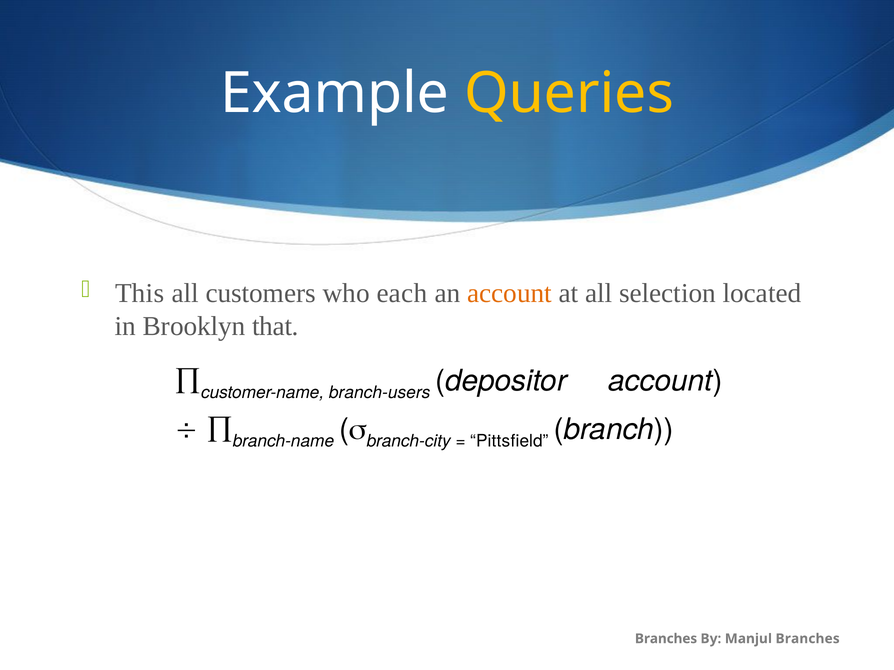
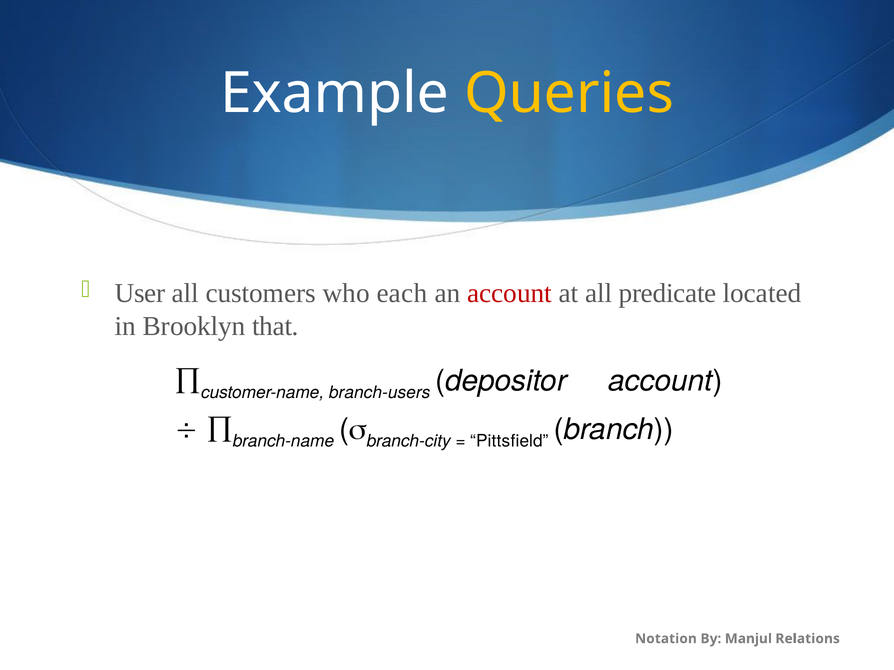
This: This -> User (140, 294)
account colour: orange -> red (510, 294)
selection: selection -> predicate (668, 294)
Branches: Branches -> Notation (666, 639)
Manjul Branches: Branches -> Relations (808, 639)
